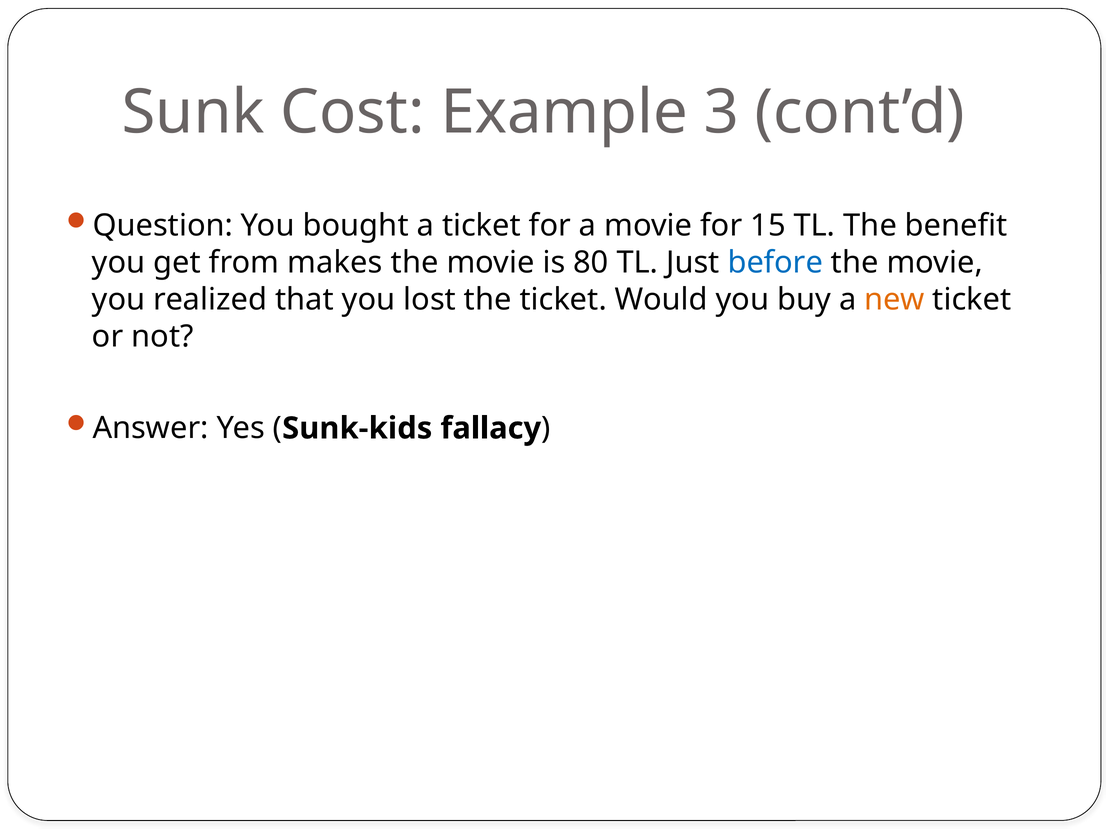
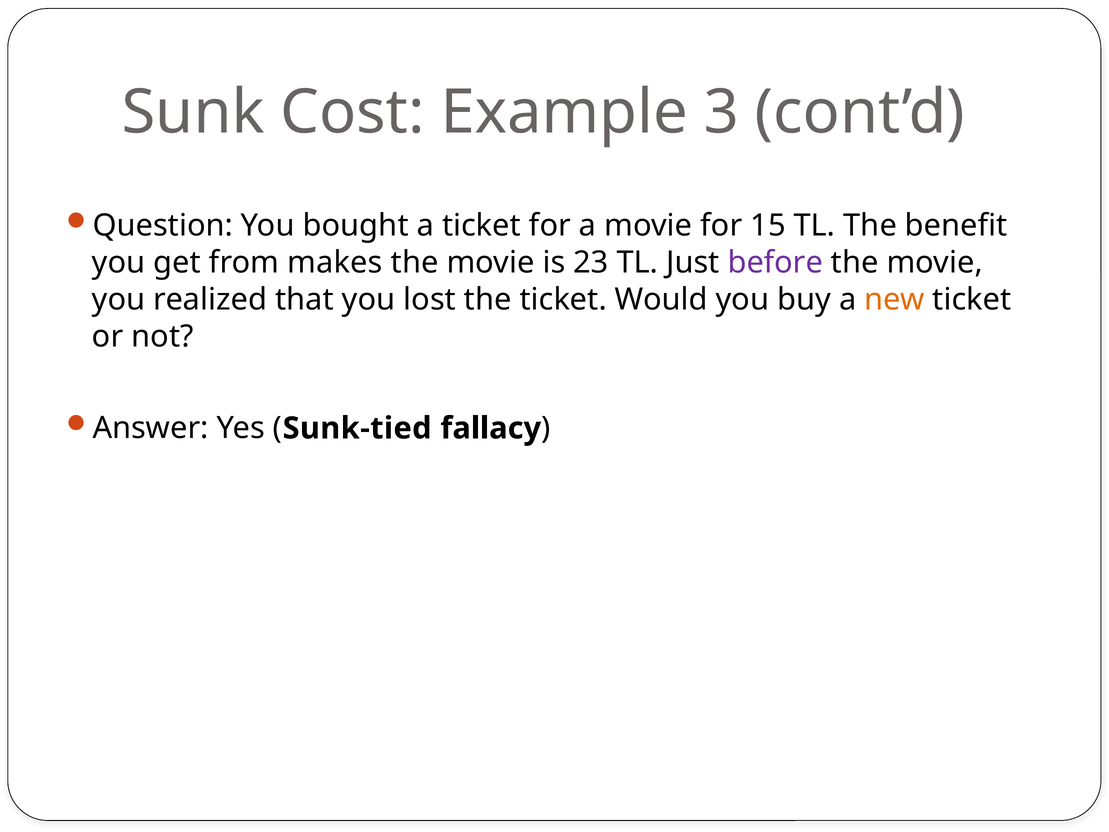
80: 80 -> 23 (591, 262)
before colour: blue -> purple (775, 262)
Sunk-kids: Sunk-kids -> Sunk-tied (357, 428)
